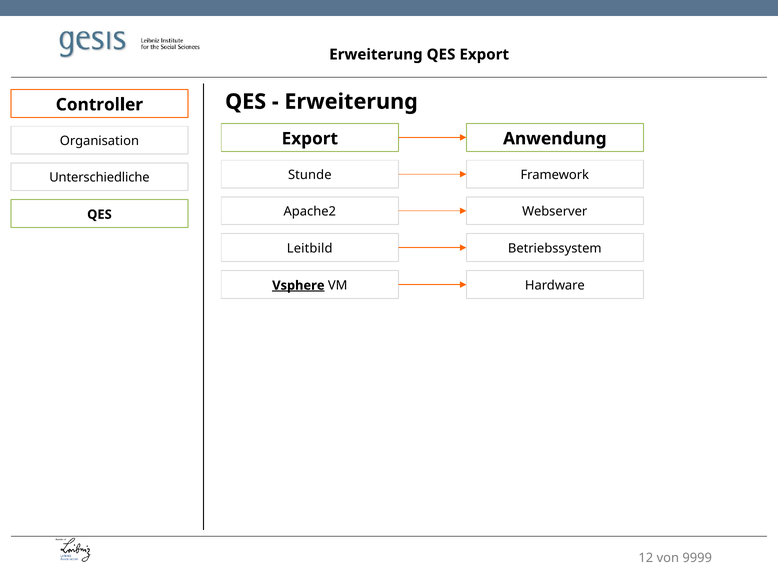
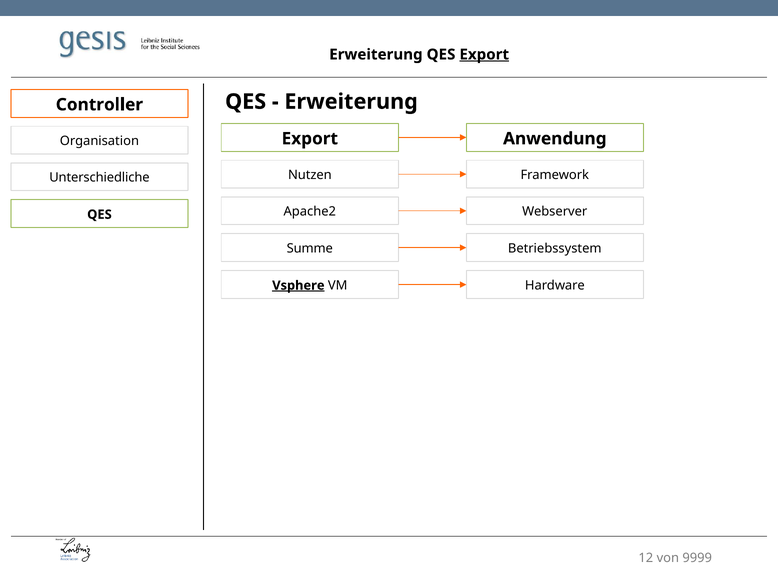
Export underline: none -> present (484, 55)
Stunde: Stunde -> Nutzen (310, 175)
Leitbild: Leitbild -> Summe (310, 249)
